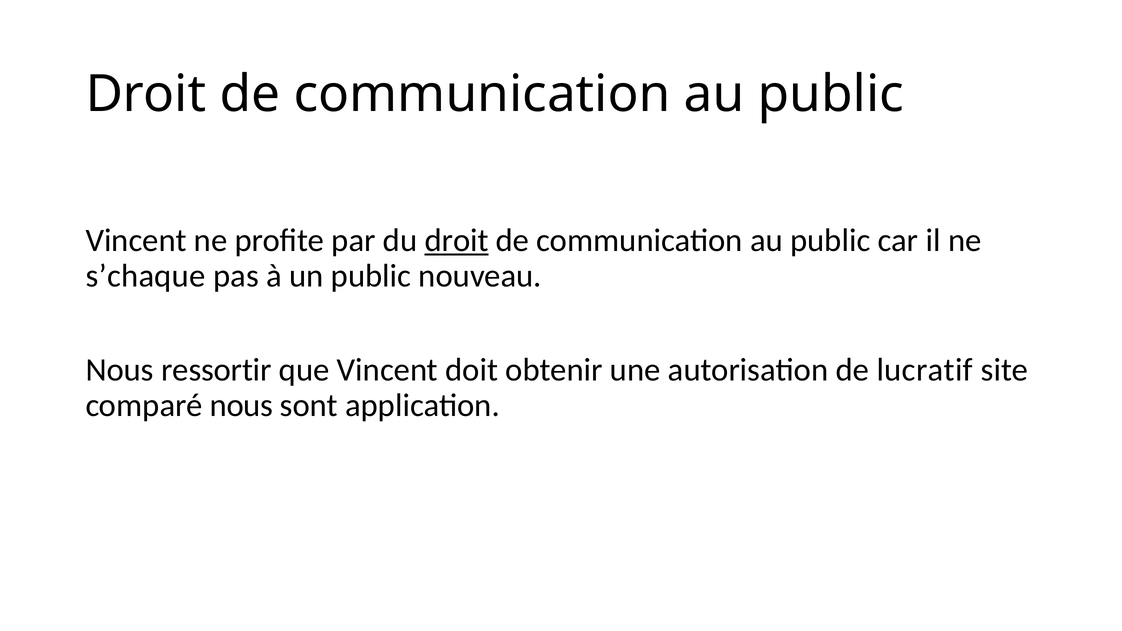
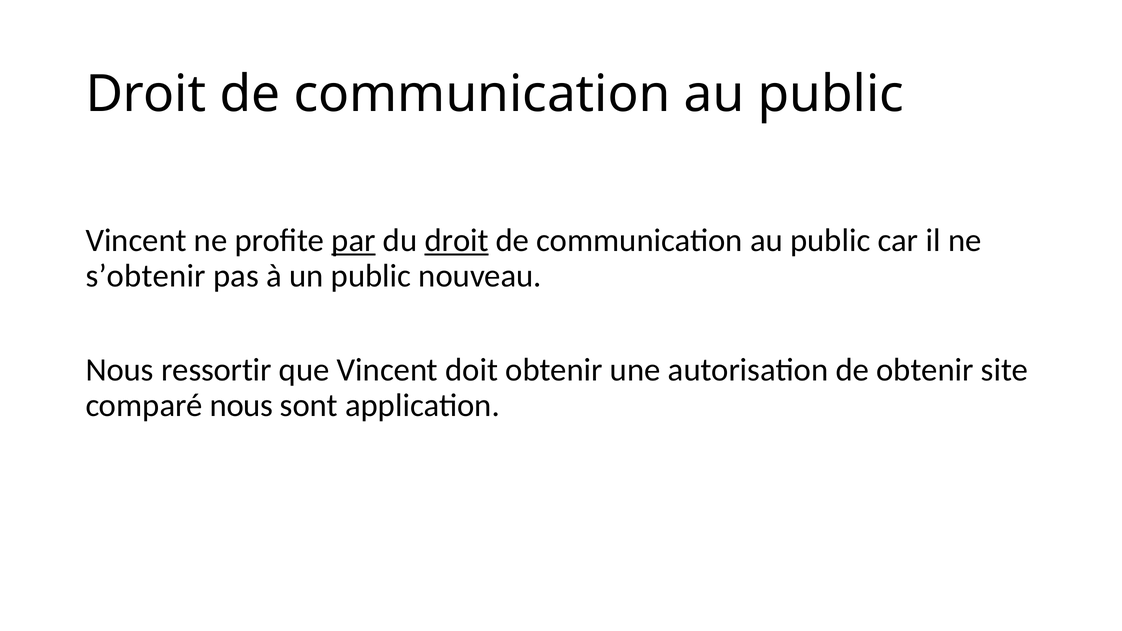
par underline: none -> present (354, 241)
s’chaque: s’chaque -> s’obtenir (146, 276)
de lucratif: lucratif -> obtenir (925, 370)
